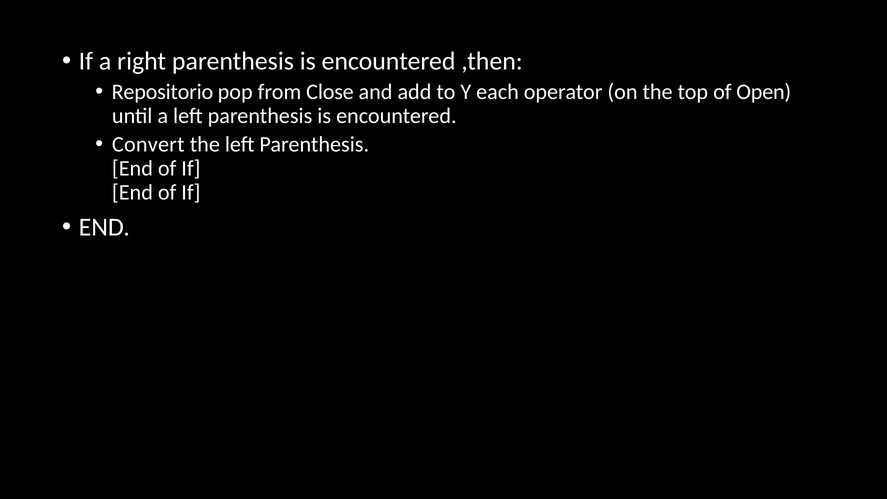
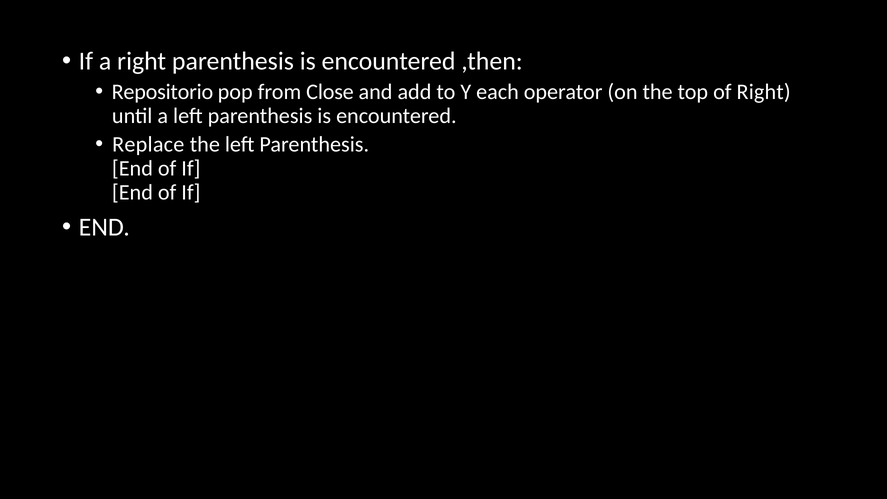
of Open: Open -> Right (764, 92)
Convert: Convert -> Replace (148, 144)
